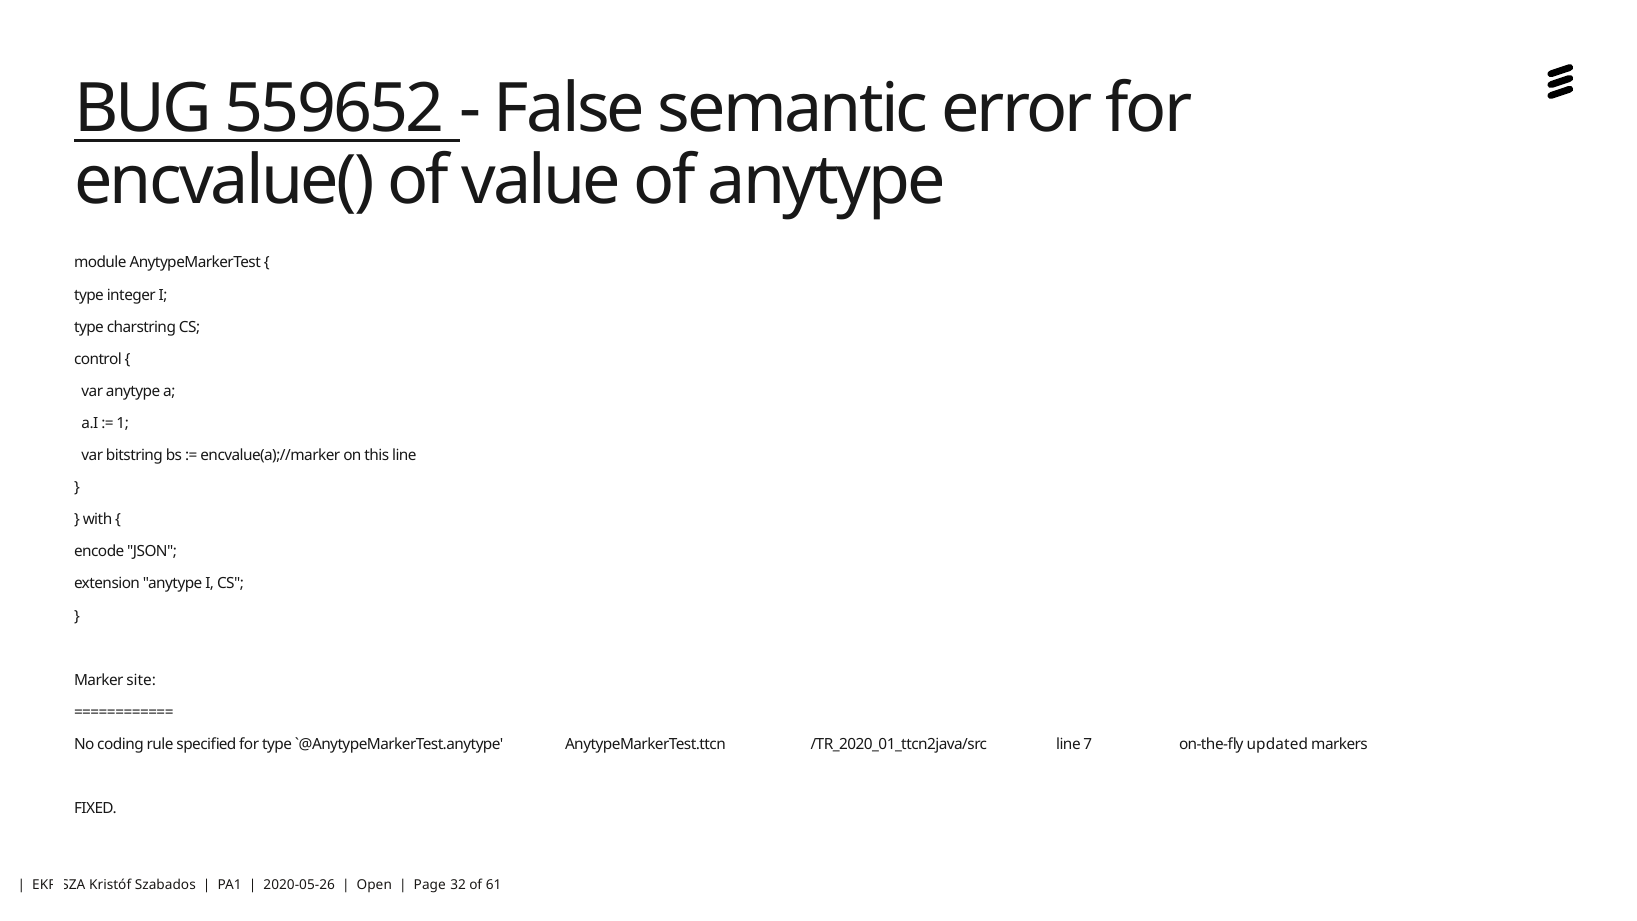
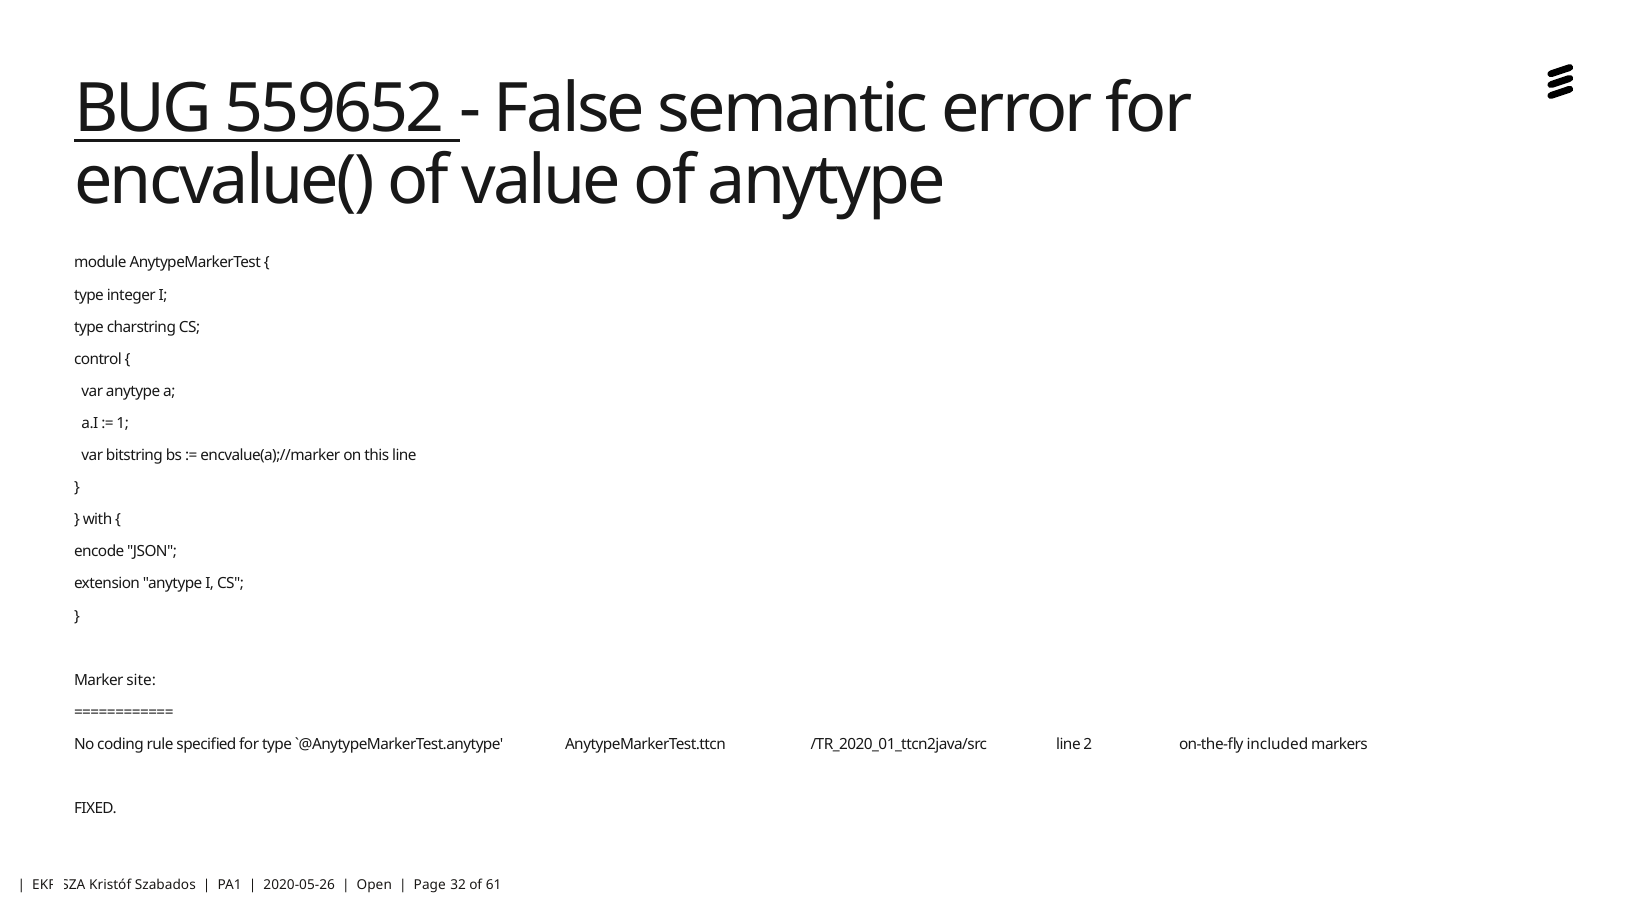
7: 7 -> 2 (1088, 744)
updated: updated -> included (1277, 744)
